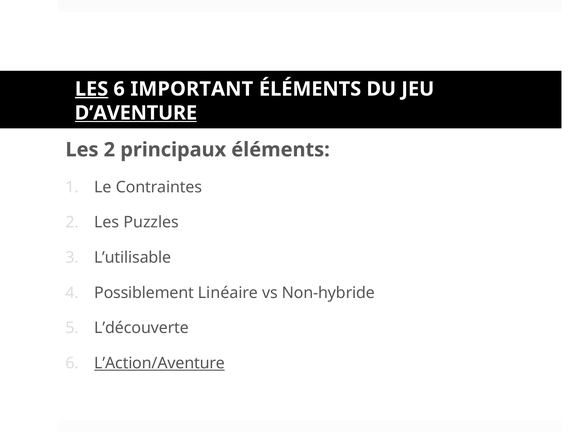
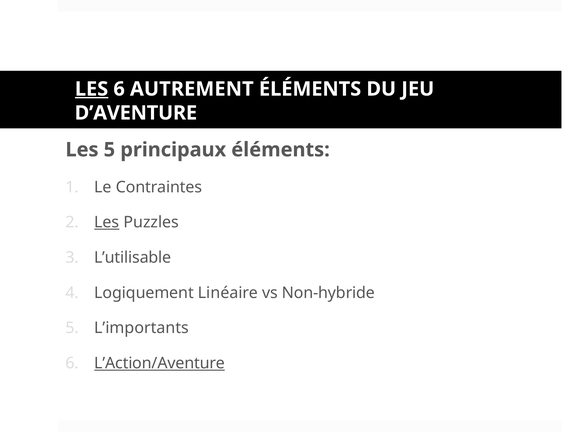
IMPORTANT: IMPORTANT -> AUTREMENT (192, 89)
D’AVENTURE underline: present -> none (136, 113)
Les 2: 2 -> 5 (109, 150)
Les underline: none -> present (107, 222)
Possiblement: Possiblement -> Logiquement (144, 293)
L’découverte: L’découverte -> L’importants (142, 328)
